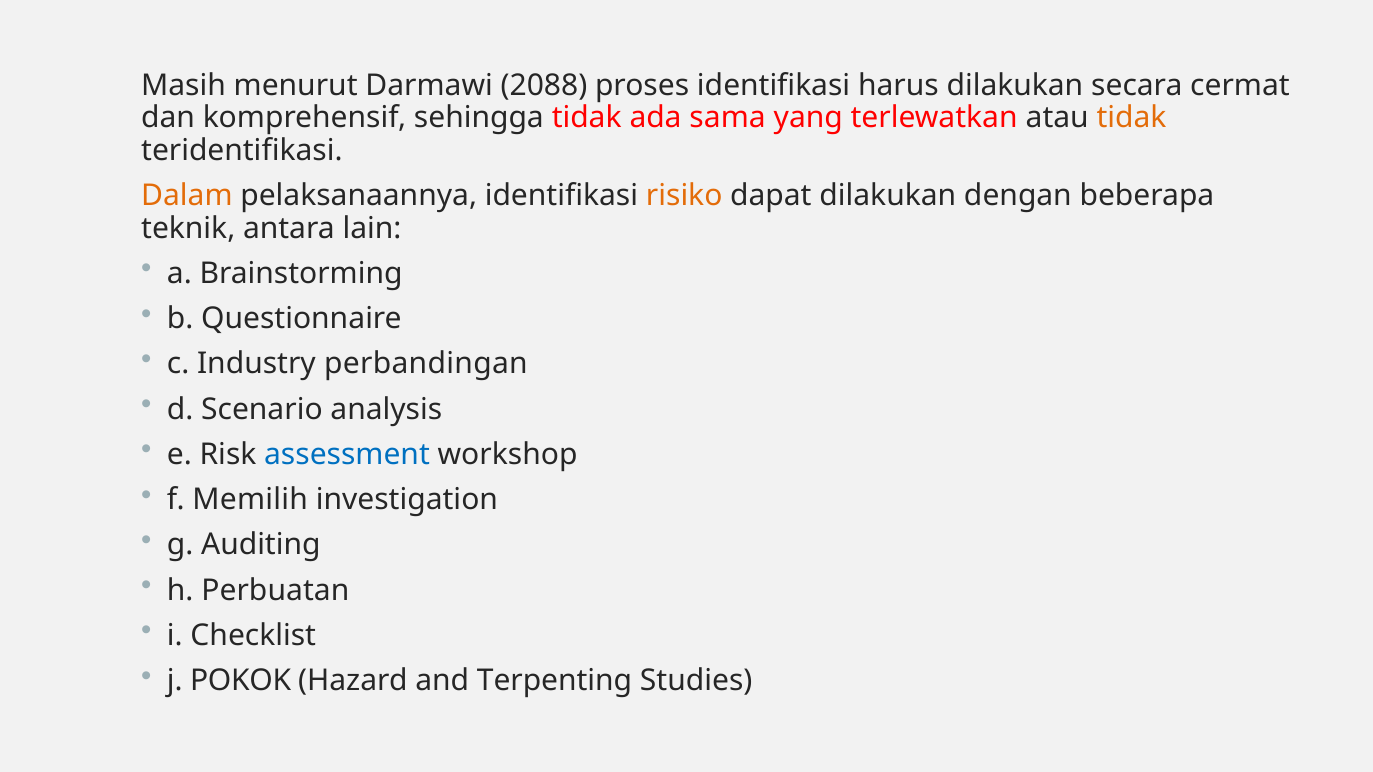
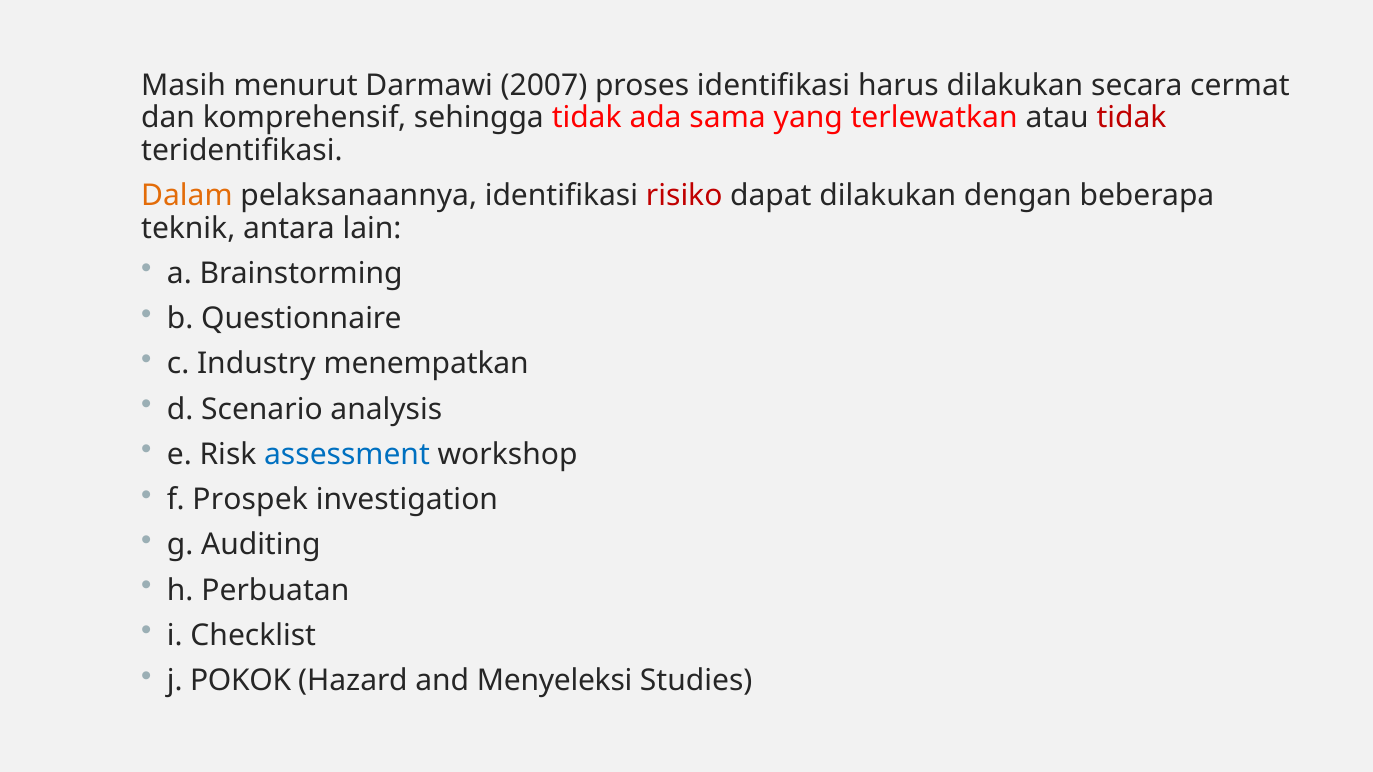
2088: 2088 -> 2007 (544, 86)
tidak colour: orange -> red (1132, 118)
risiko colour: orange -> red (684, 196)
perbandingan: perbandingan -> menempatkan (426, 364)
Memilih: Memilih -> Prospek (250, 500)
Terpenting: Terpenting -> Menyeleksi (555, 681)
